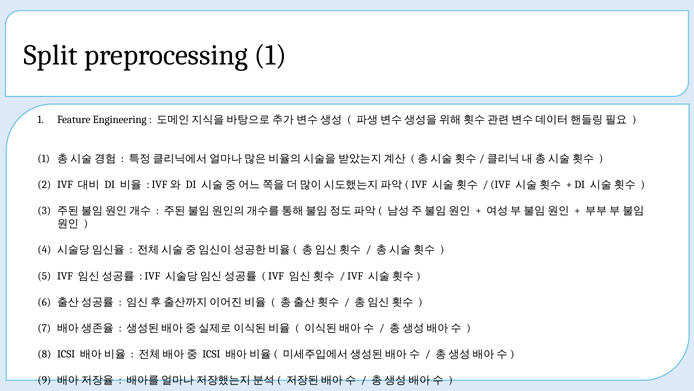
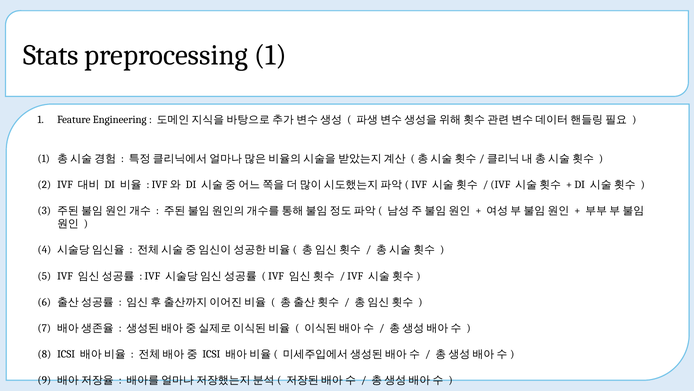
Split: Split -> Stats (51, 55)
